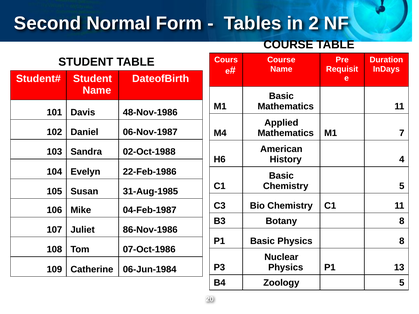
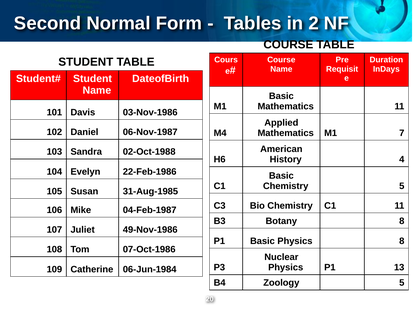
48-Nov-1986: 48-Nov-1986 -> 03-Nov-1986 (150, 113)
86-Nov-1986: 86-Nov-1986 -> 49-Nov-1986 (150, 230)
